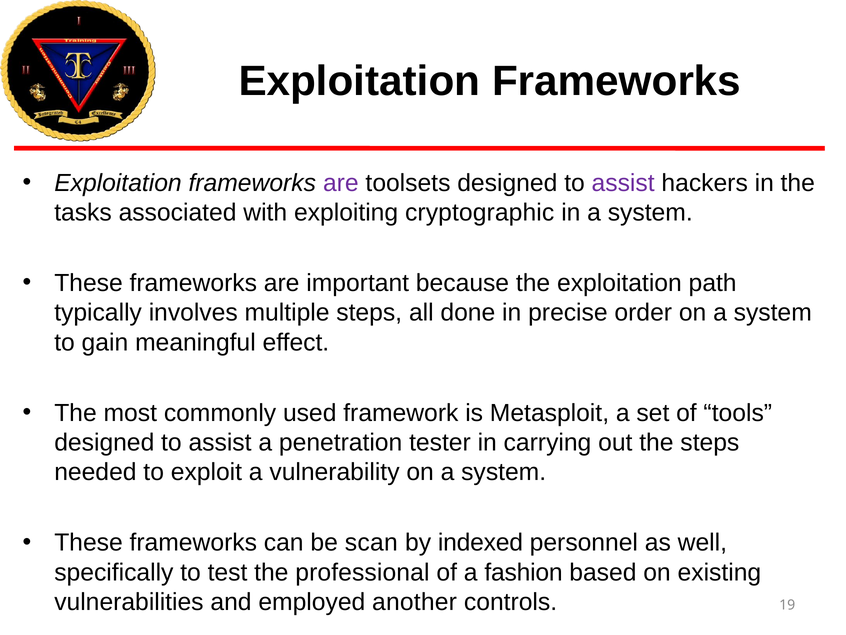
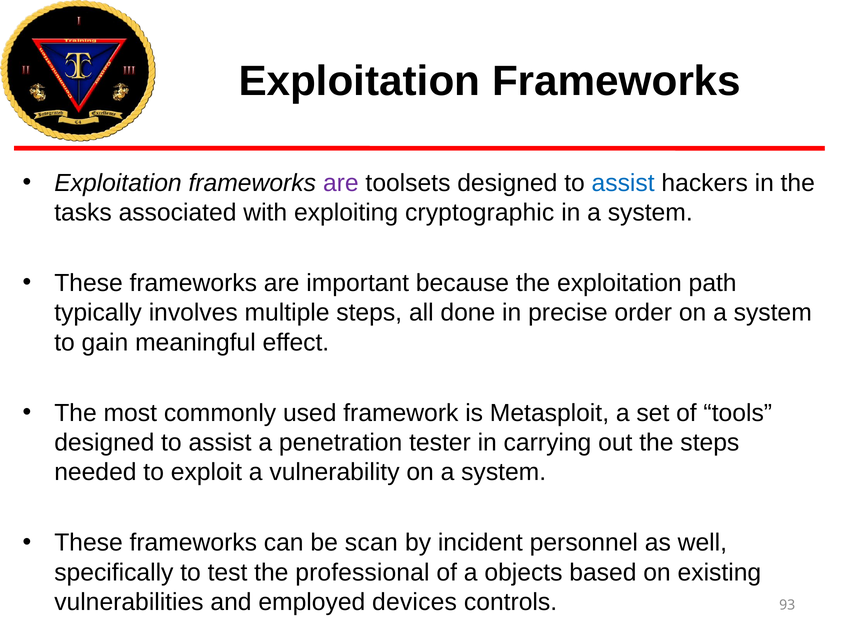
assist colour: purple -> blue (623, 183)
indexed: indexed -> incident (480, 542)
fashion: fashion -> objects (523, 572)
another: another -> devices (415, 602)
19: 19 -> 93 (787, 605)
